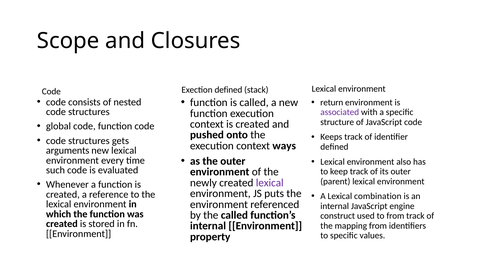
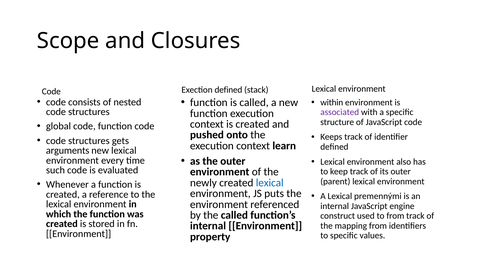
return: return -> within (332, 102)
ways: ways -> learn (284, 146)
lexical colour: purple -> blue (270, 183)
combination: combination -> premennými (378, 196)
